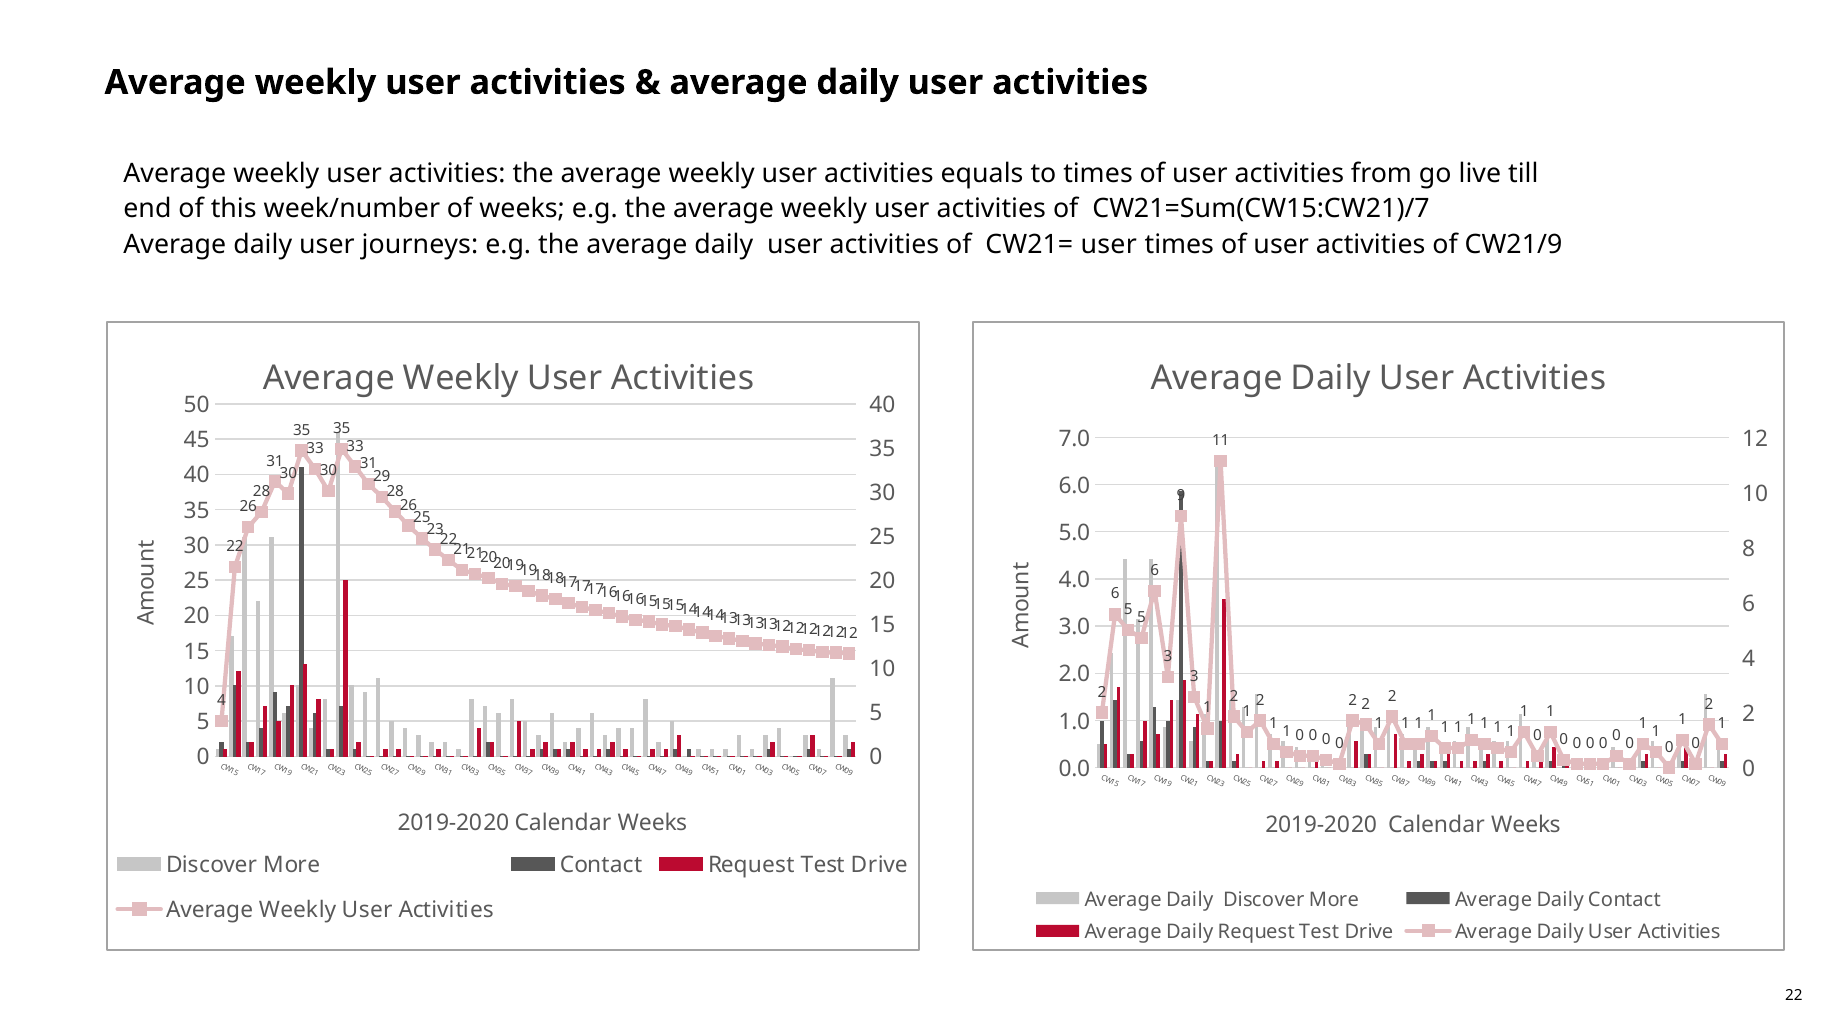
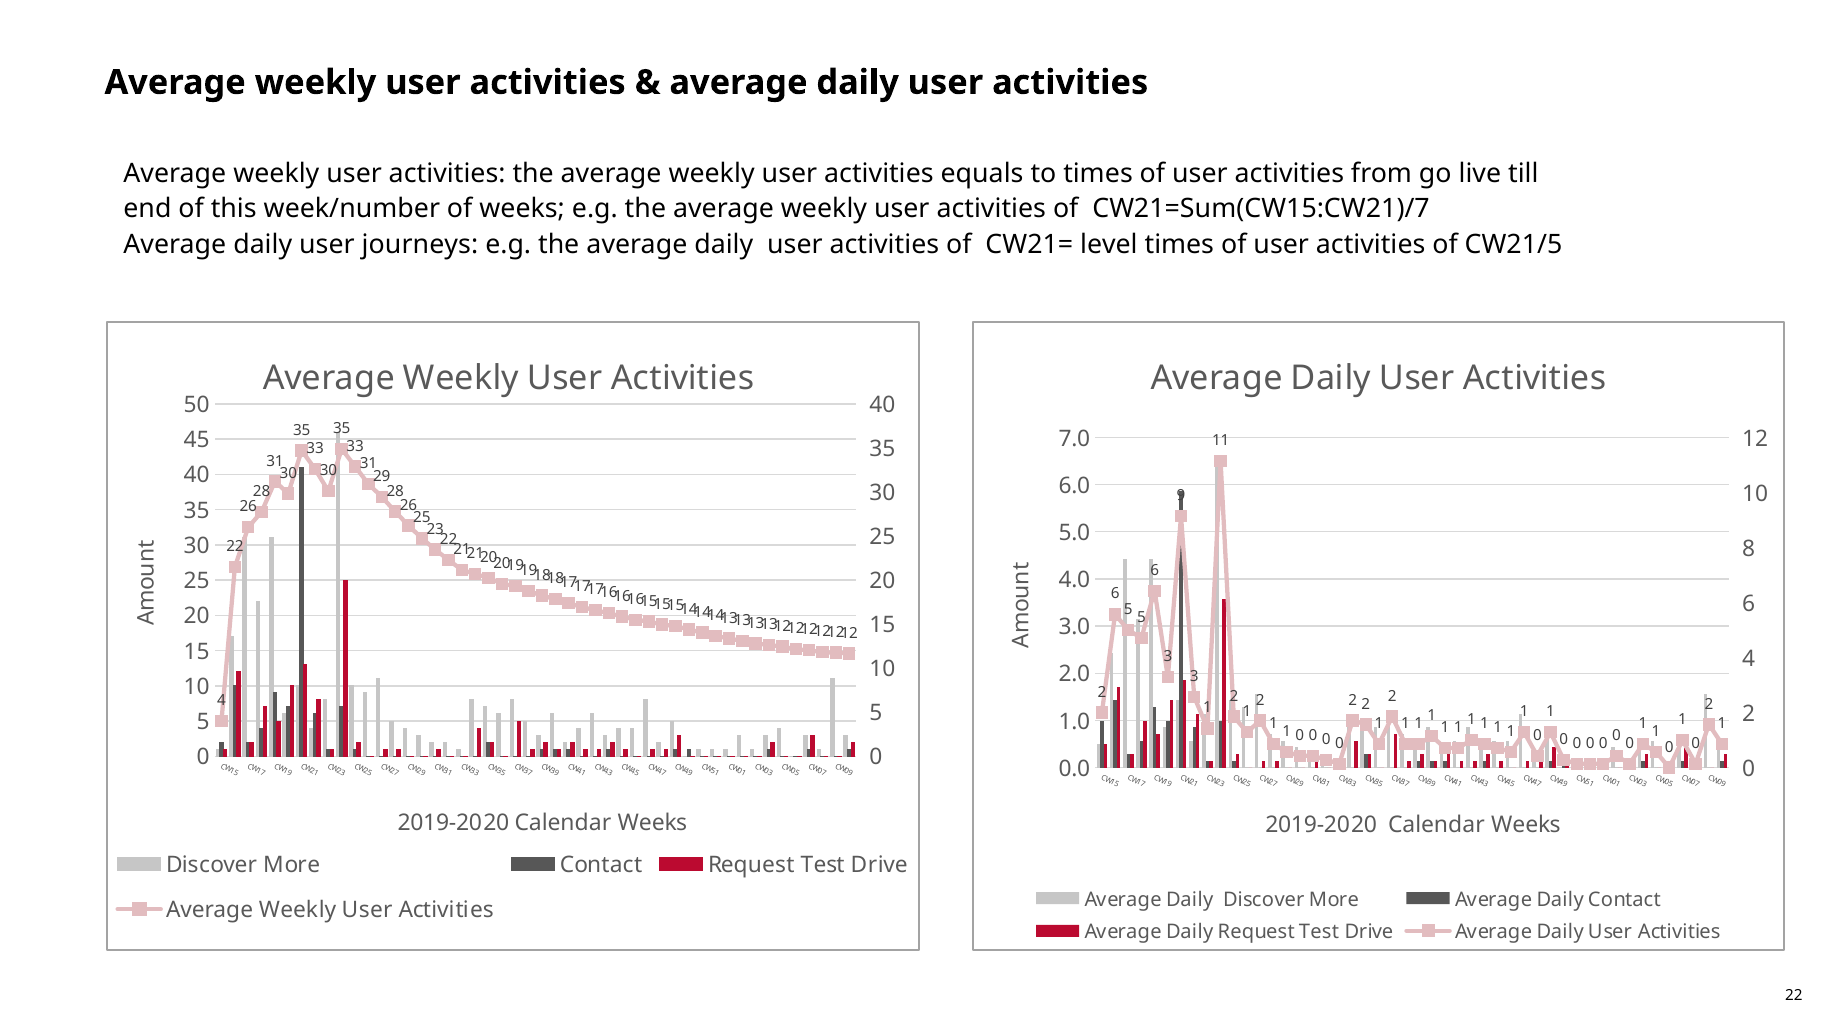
CW21= user: user -> level (1109, 244)
CW21/9: CW21/9 -> CW21/5 (1514, 244)
